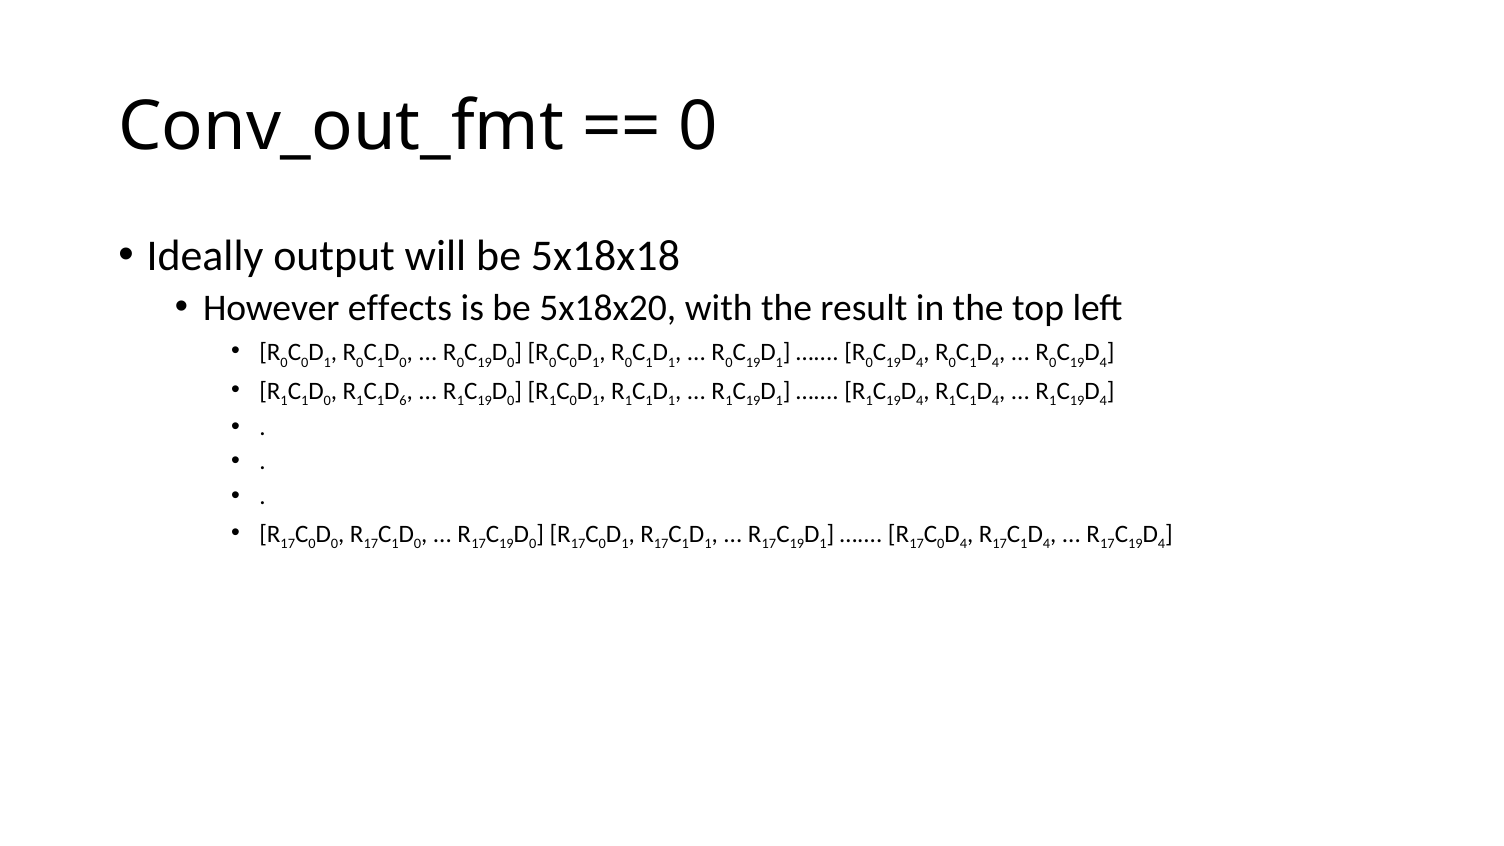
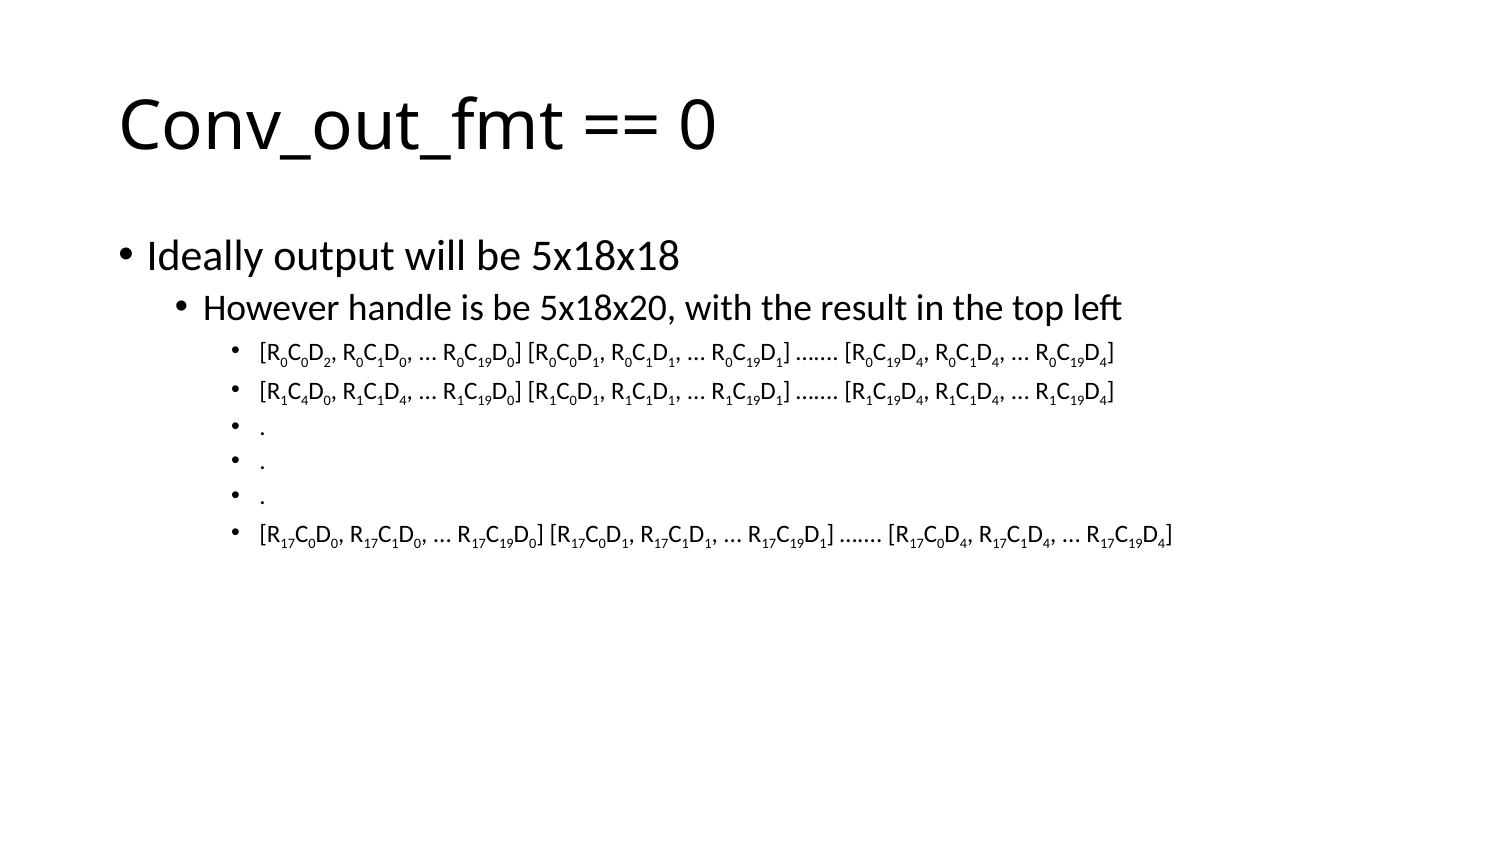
effects: effects -> handle (400, 308)
1: 1 -> 2 (327, 362)
1: 1 -> 4 (305, 401)
6: 6 -> 4 (403, 401)
